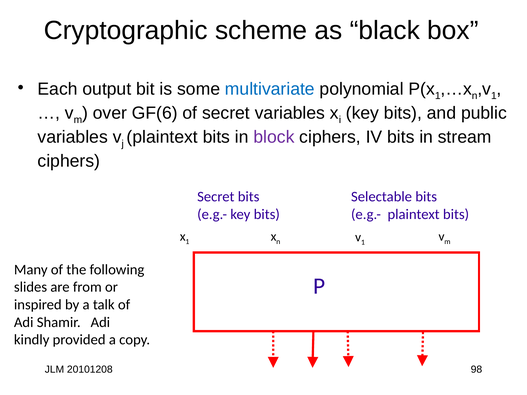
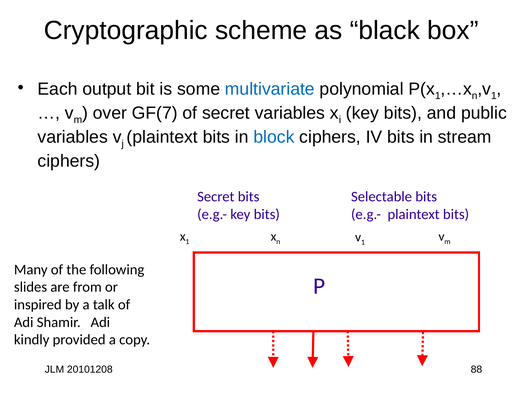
GF(6: GF(6 -> GF(7 (155, 113)
block colour: purple -> blue (274, 137)
98: 98 -> 88 (476, 370)
